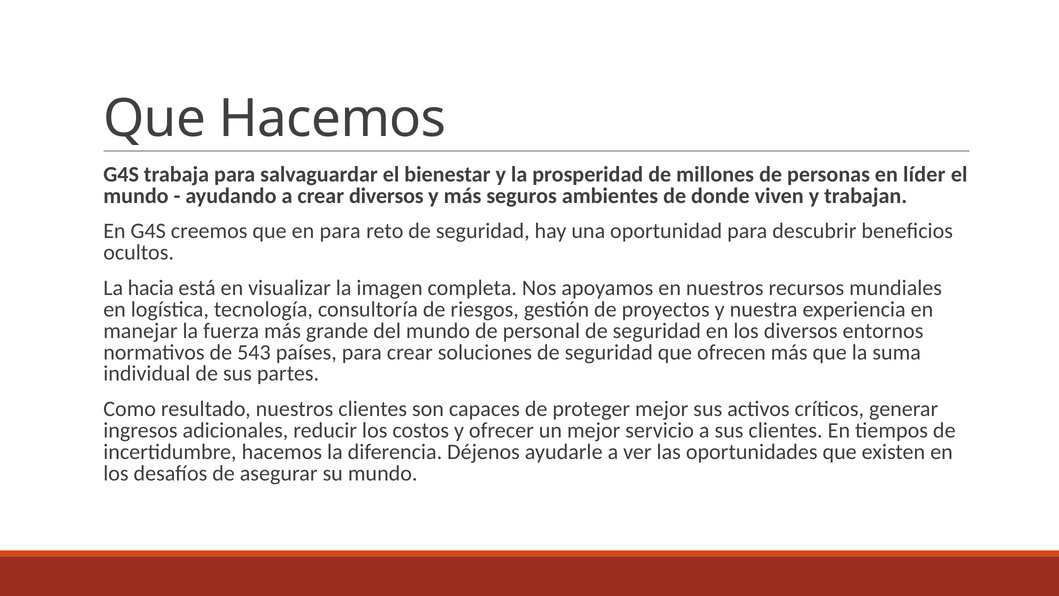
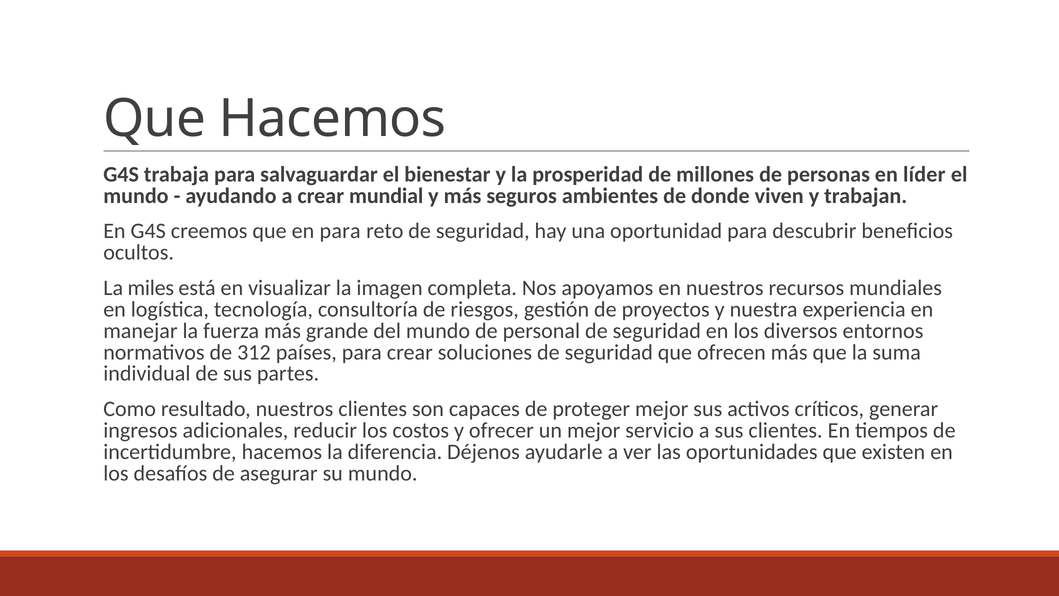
crear diversos: diversos -> mundial (386, 196)
hacia: hacia -> miles (151, 288)
543: 543 -> 312 (254, 352)
